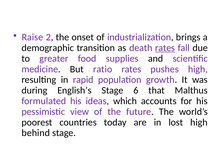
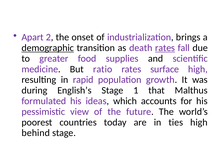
Raise: Raise -> Apart (33, 37)
demographic underline: none -> present (48, 48)
pushes: pushes -> surface (165, 69)
6: 6 -> 1 (136, 90)
lost: lost -> ties (176, 122)
